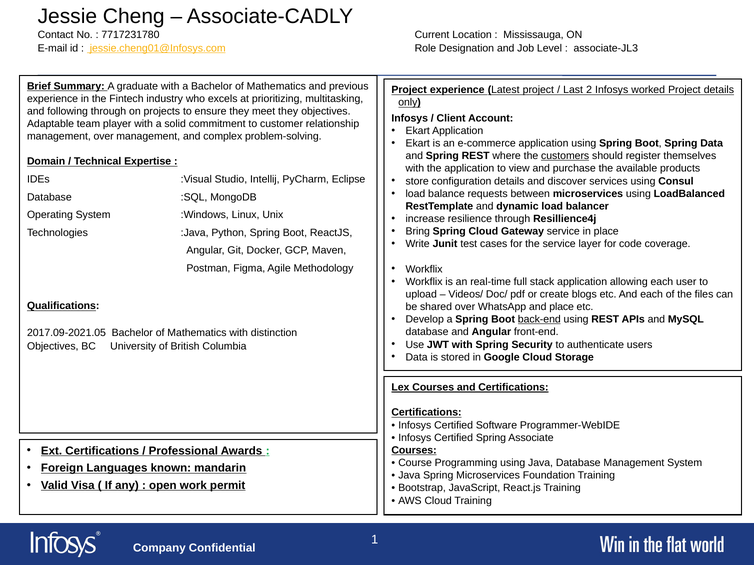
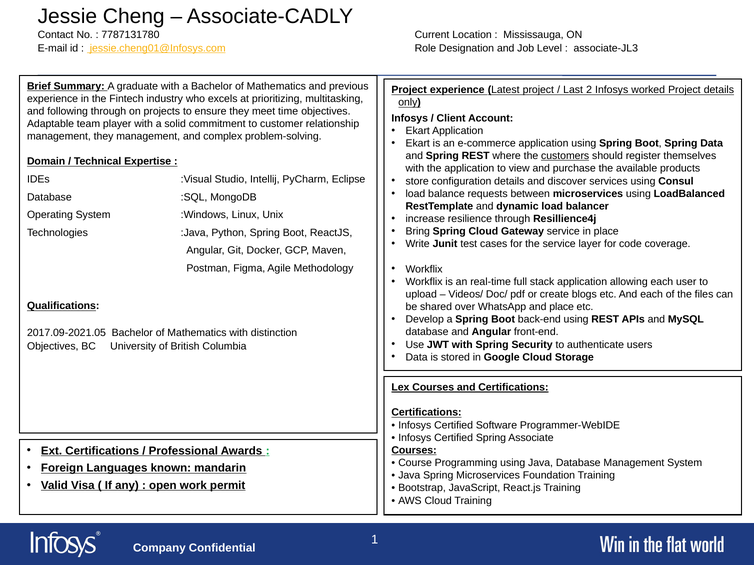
7717231780: 7717231780 -> 7787131780 (130, 35)
meet they: they -> time (288, 111)
management over: over -> they (104, 136)
back-end underline: present -> none (539, 320)
